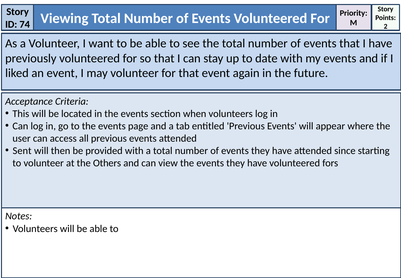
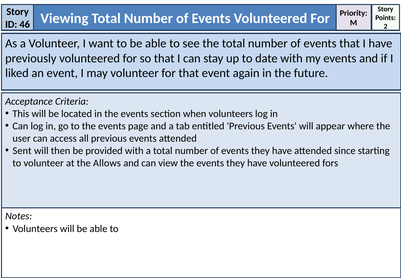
74: 74 -> 46 (25, 24)
Others: Others -> Allows (107, 163)
